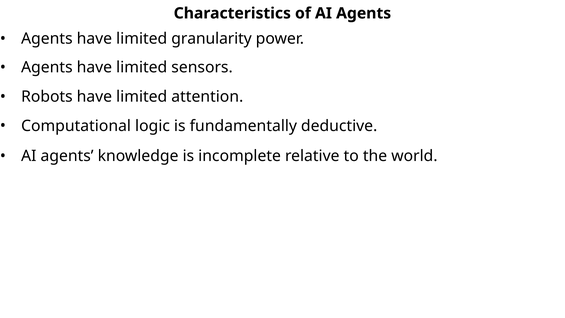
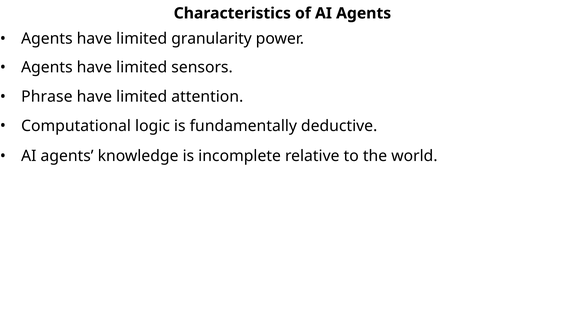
Robots: Robots -> Phrase (47, 97)
